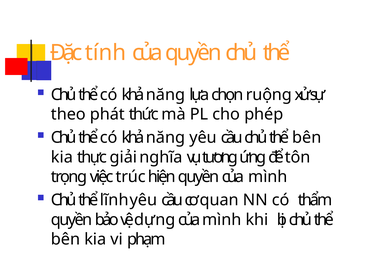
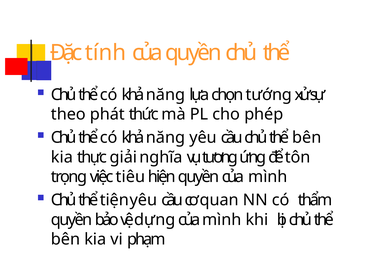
ruộng: ruộng -> tướng (269, 94)
trúc: trúc -> tiêu (130, 176)
lĩnh: lĩnh -> tiện (114, 200)
